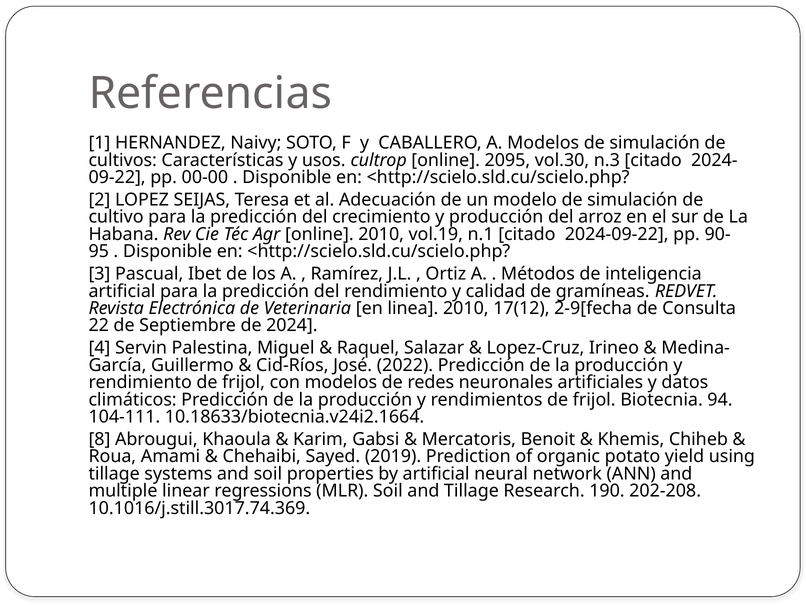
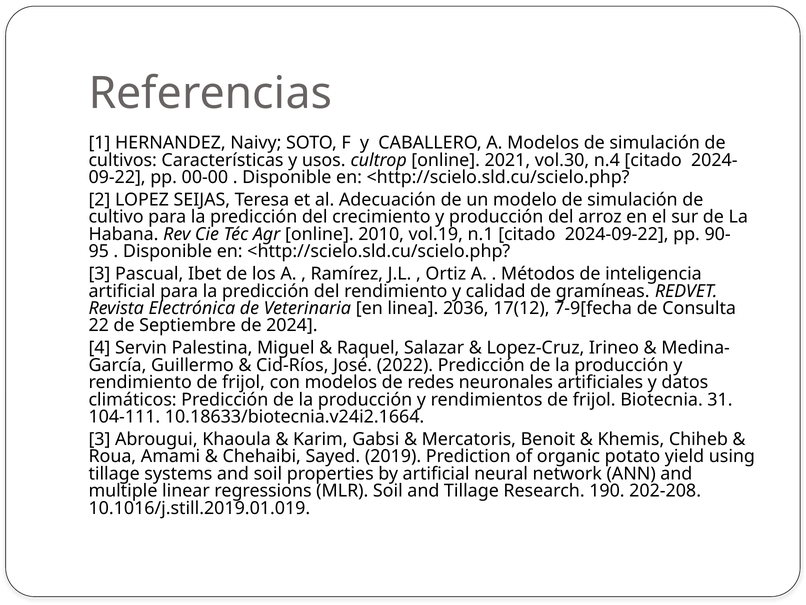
2095: 2095 -> 2021 (507, 160)
n.3: n.3 -> n.4 (607, 160)
linea 2010: 2010 -> 2036 (466, 308)
2-9[fecha: 2-9[fecha -> 7-9[fecha (593, 308)
94: 94 -> 31 (720, 399)
8: 8 -> 3 (99, 439)
10.1016/j.still.3017.74.369: 10.1016/j.still.3017.74.369 -> 10.1016/j.still.2019.01.019 (199, 508)
